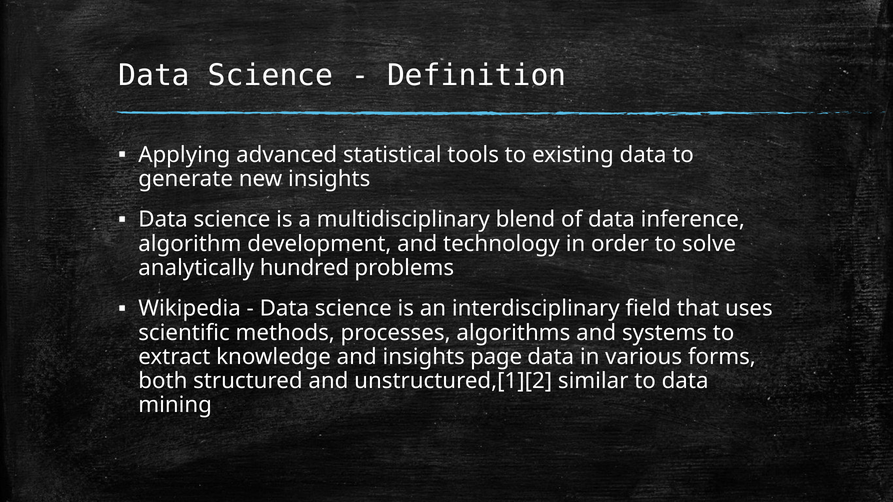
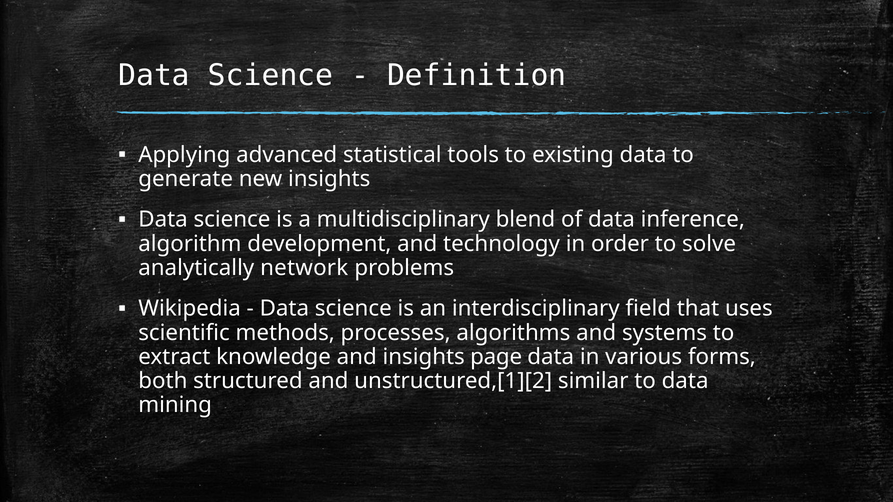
hundred: hundred -> network (304, 268)
